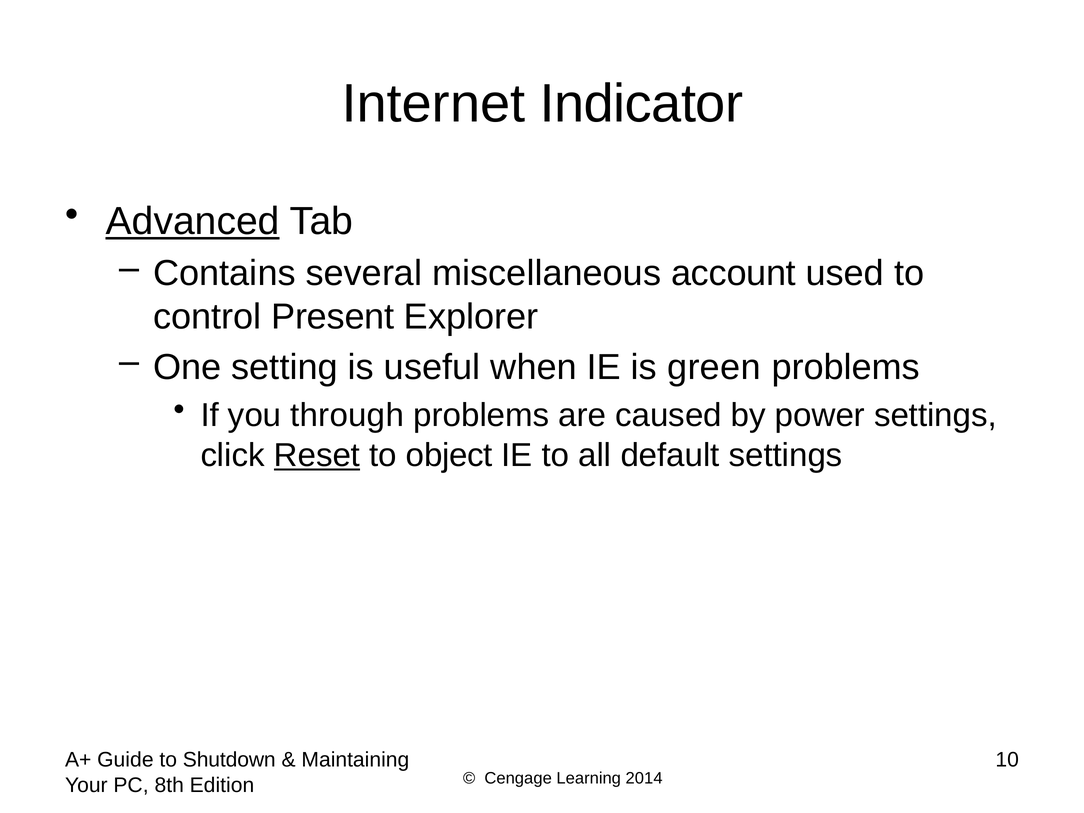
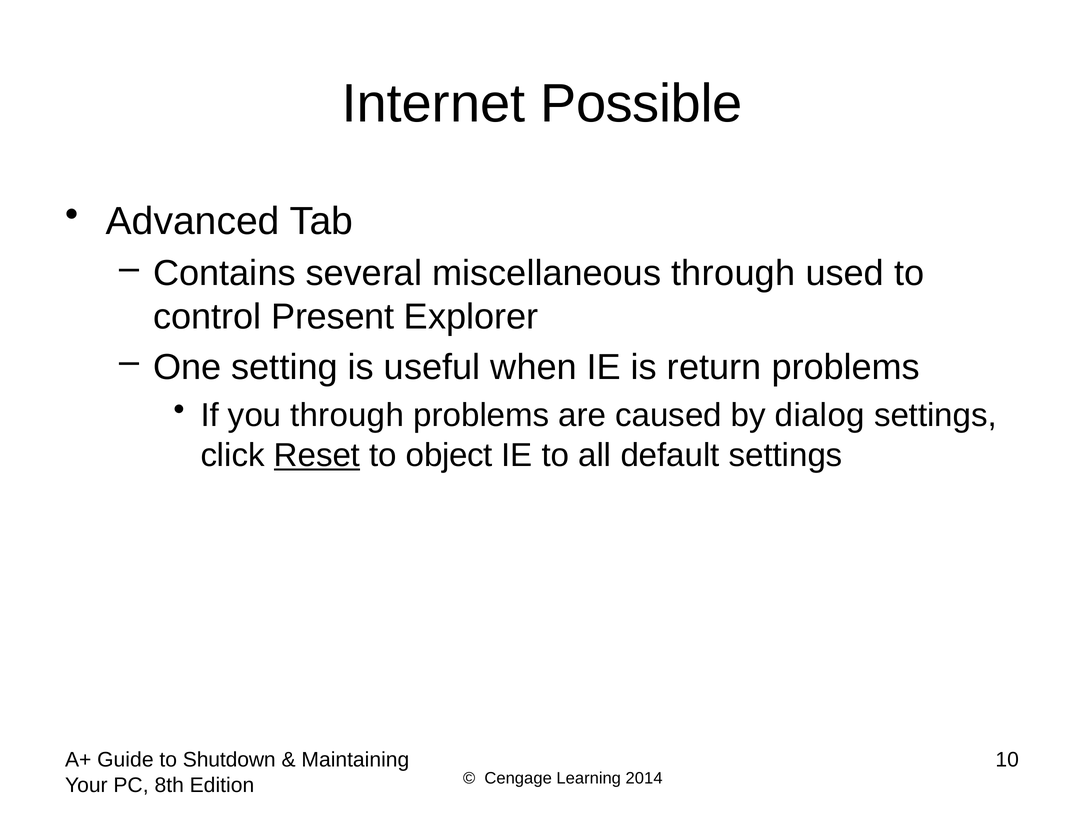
Indicator: Indicator -> Possible (641, 104)
Advanced underline: present -> none (193, 221)
miscellaneous account: account -> through (733, 273)
green: green -> return (714, 367)
power: power -> dialog (820, 415)
